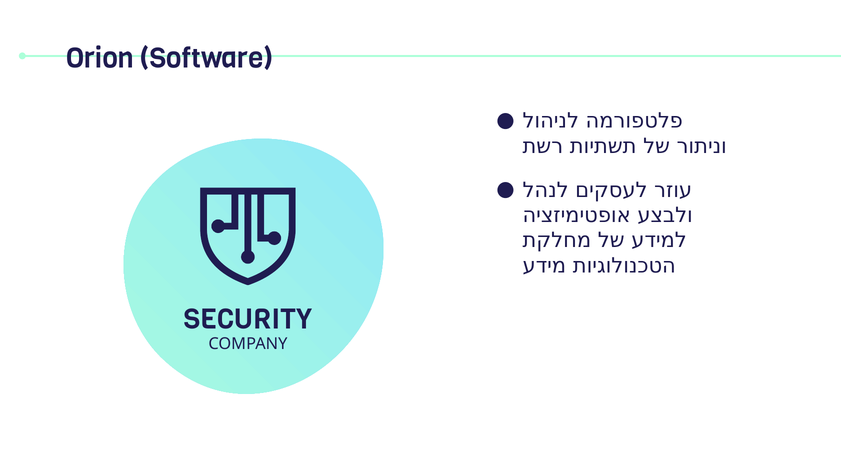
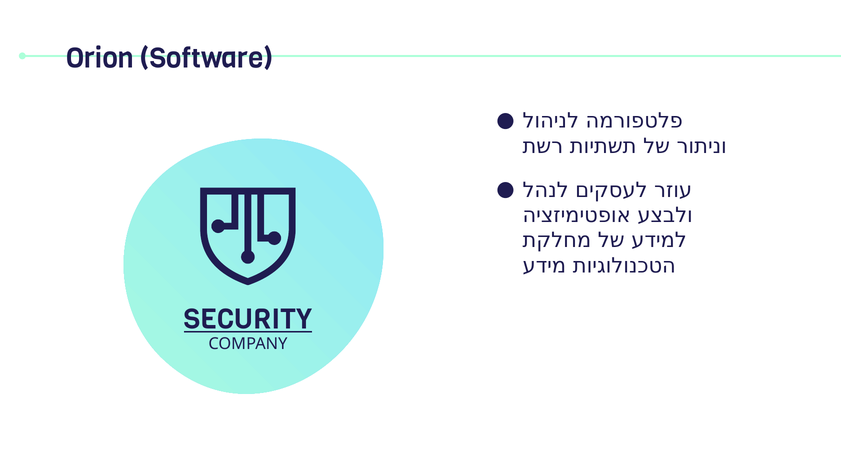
SECURITY underline: none -> present (248, 320)
